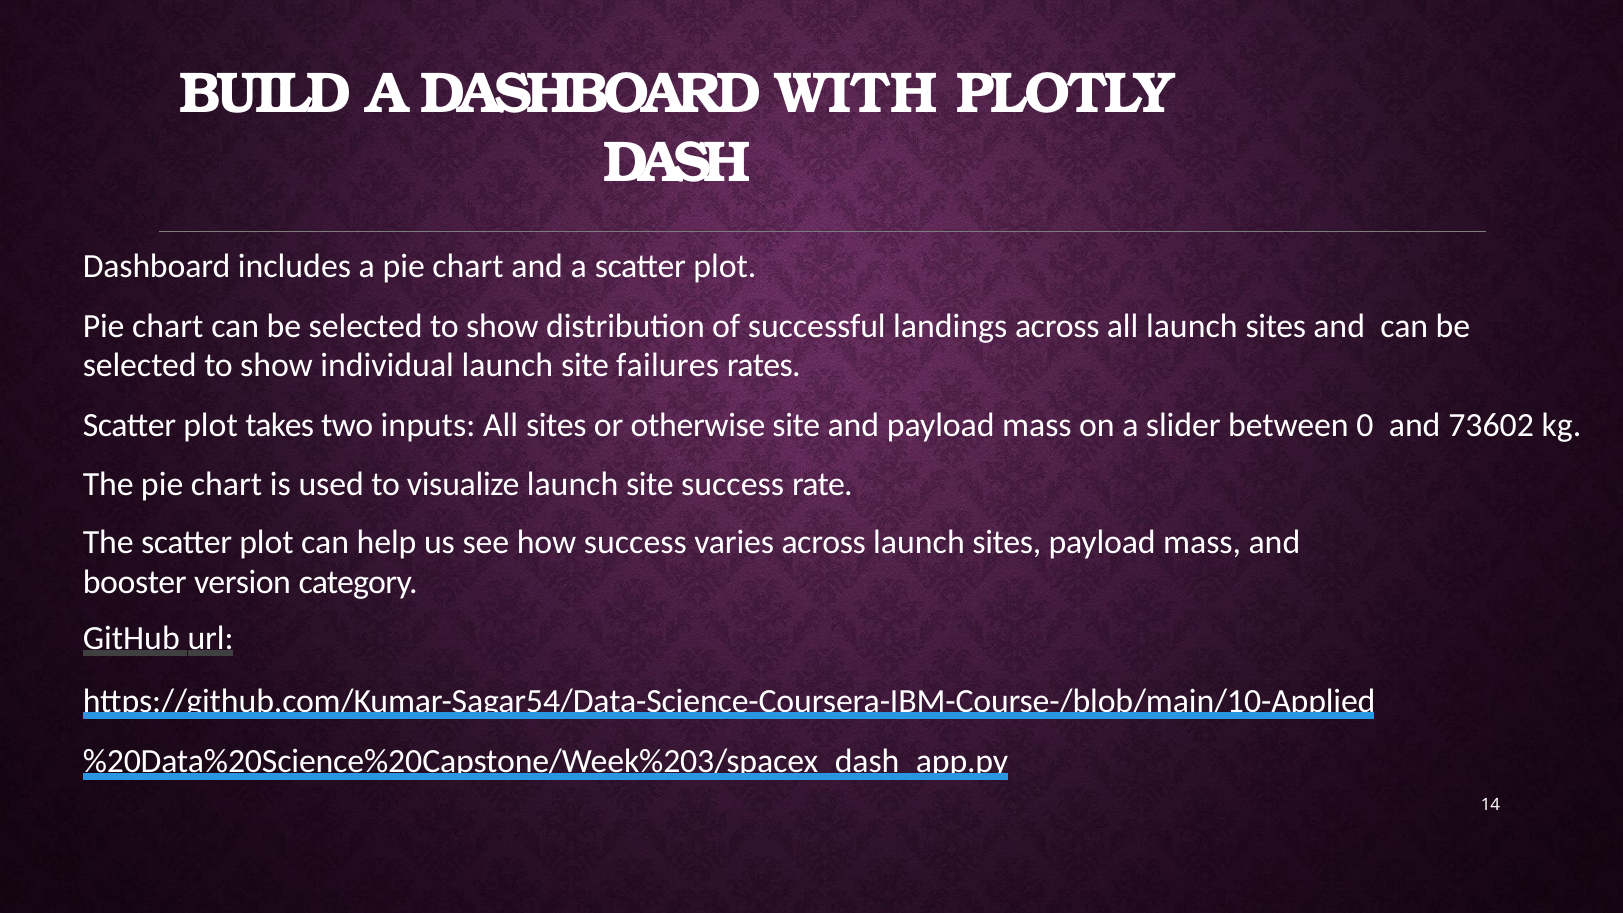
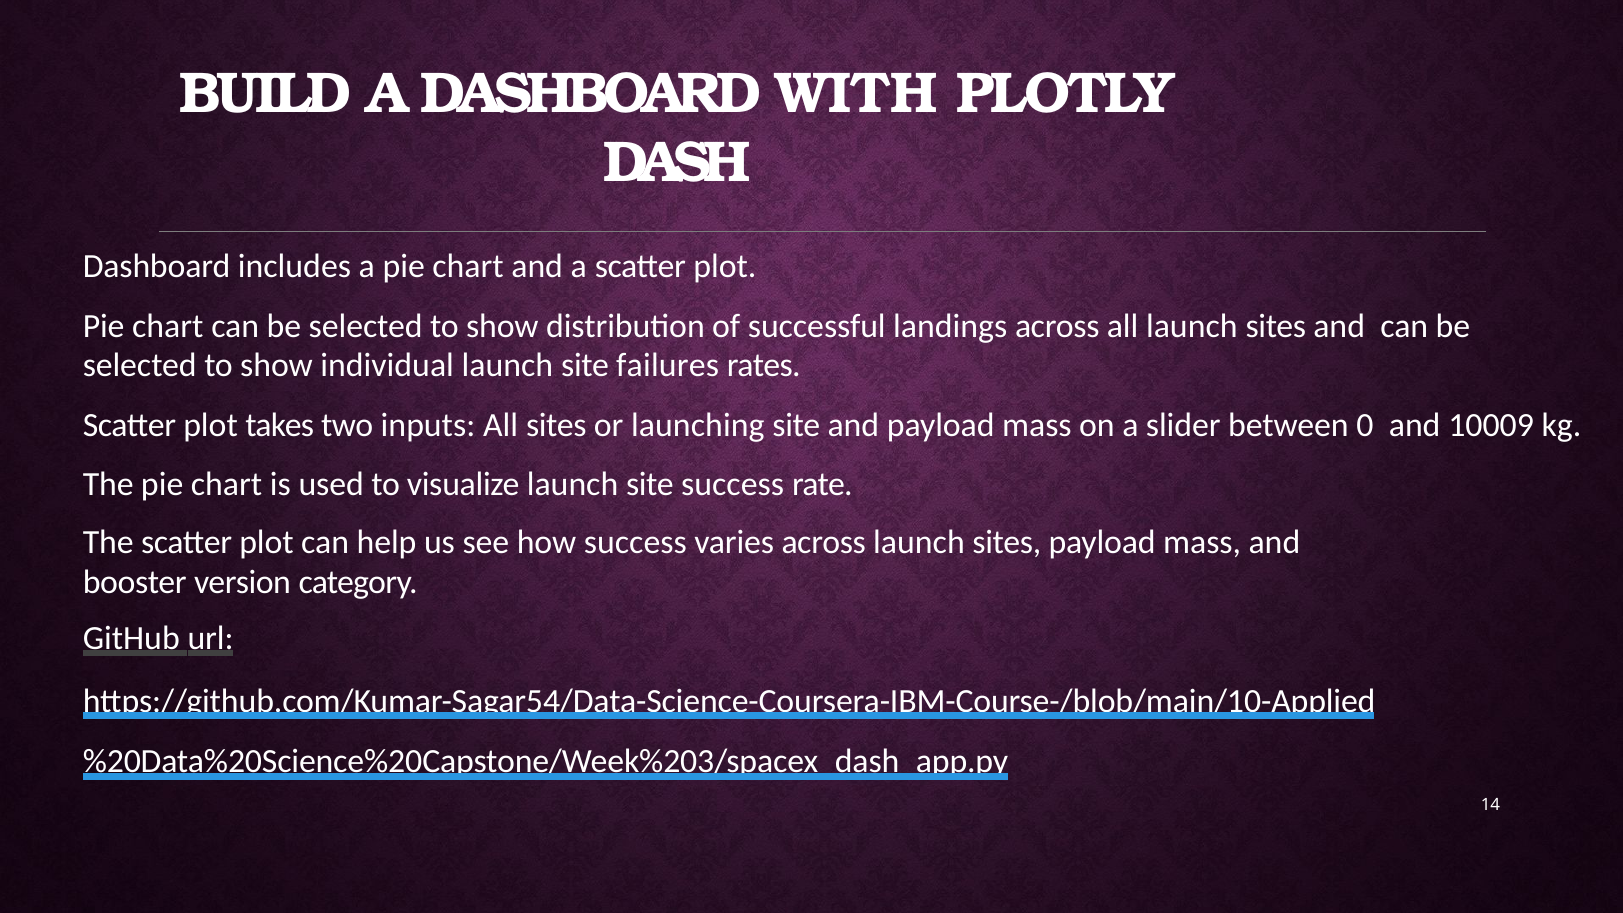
otherwise: otherwise -> launching (698, 426)
73602: 73602 -> 10009 (1491, 426)
